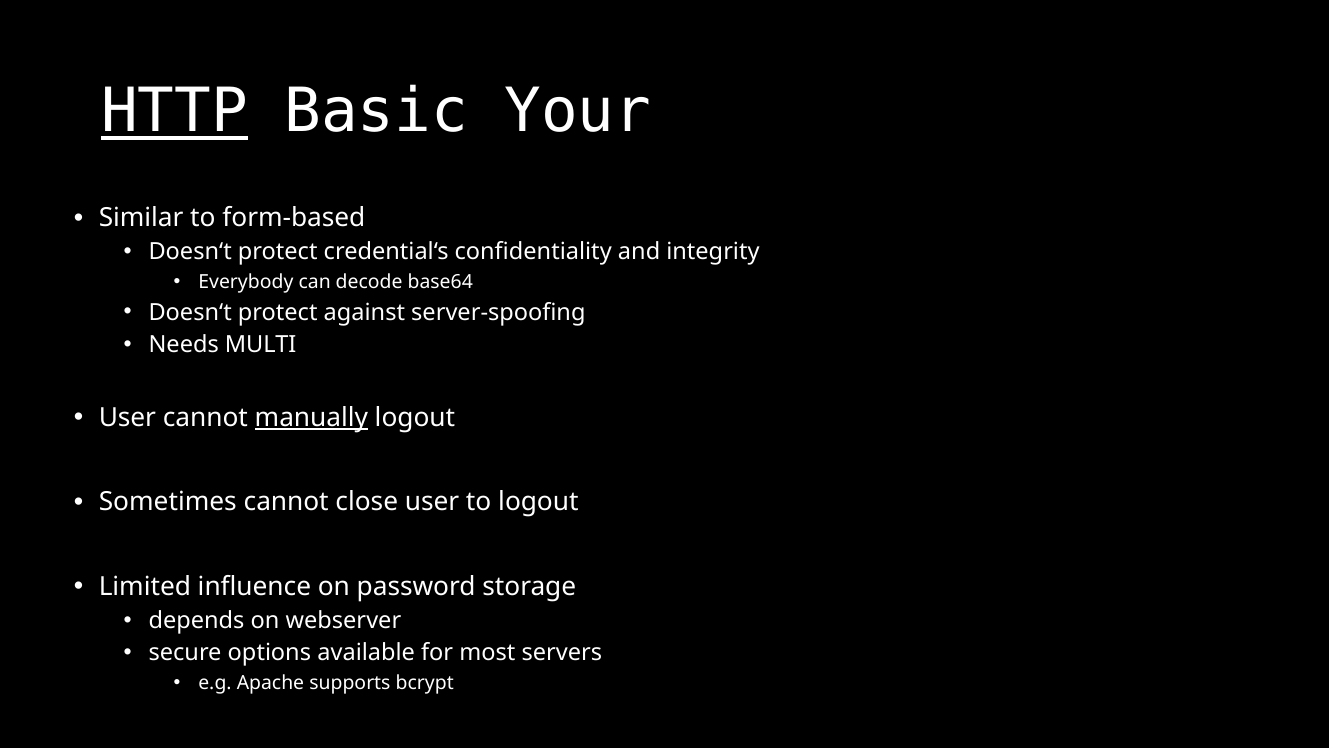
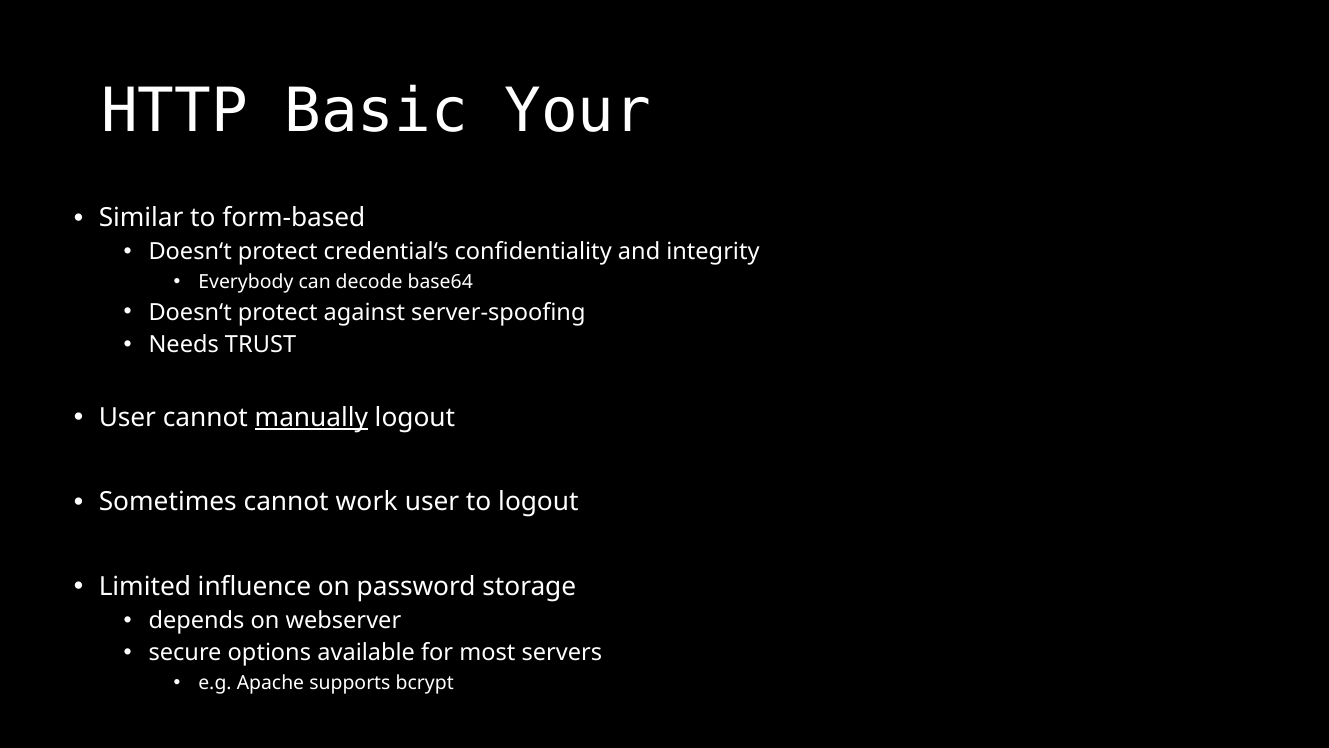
HTTP underline: present -> none (175, 112)
MULTI: MULTI -> TRUST (261, 344)
close: close -> work (367, 502)
